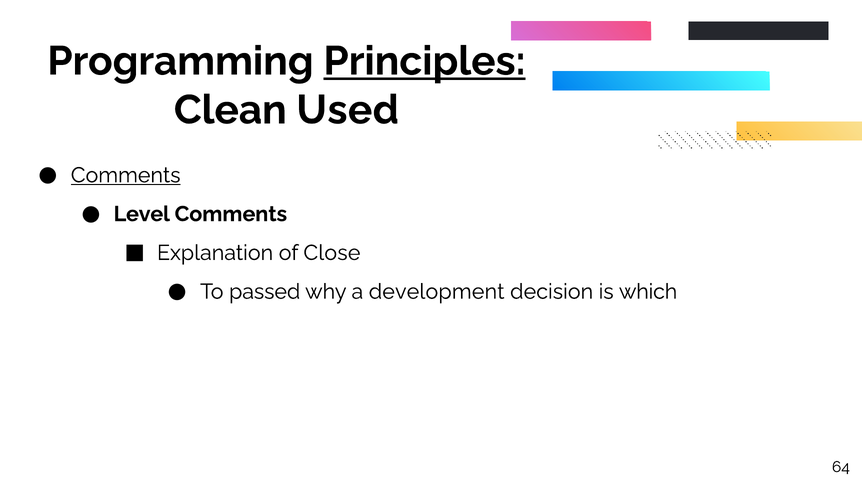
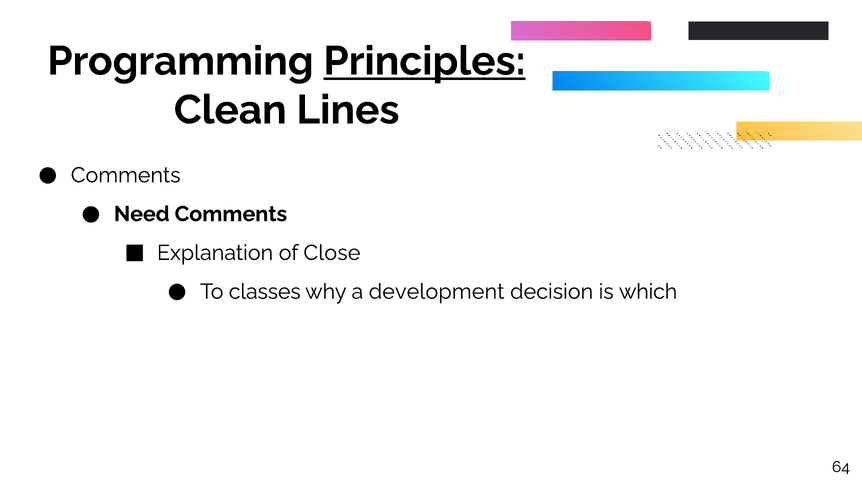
Used: Used -> Lines (348, 110)
Comments underline: present -> none (126, 175)
Level: Level -> Need (142, 214)
passed: passed -> classes (265, 292)
